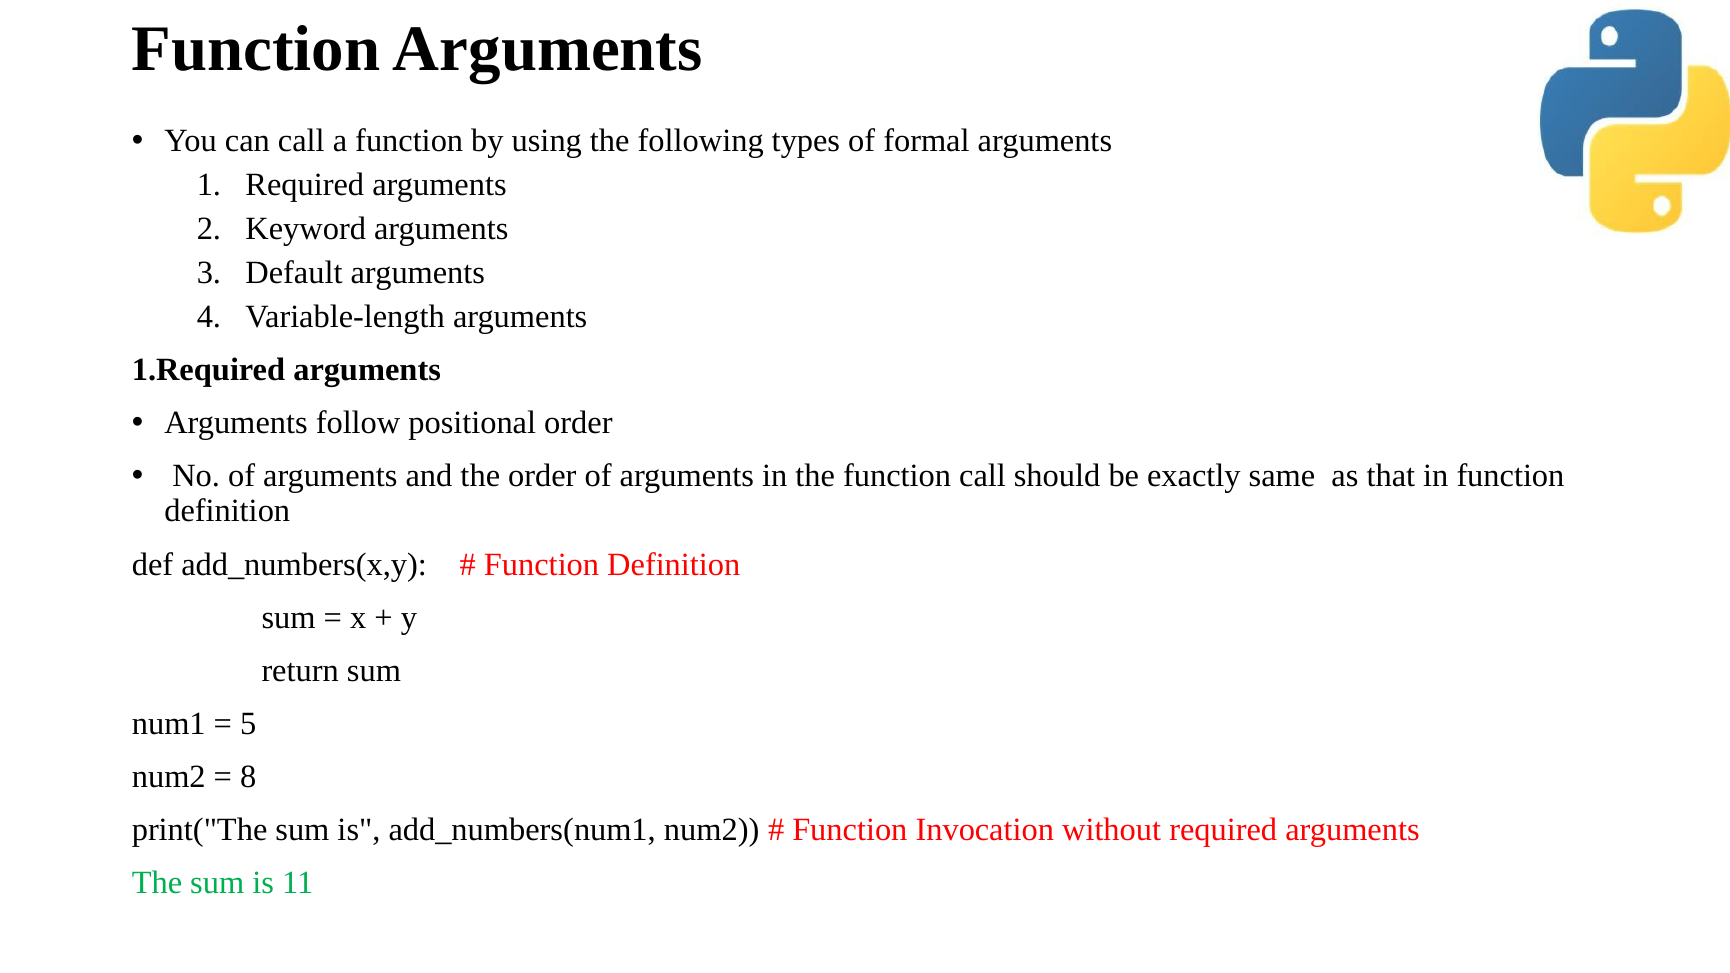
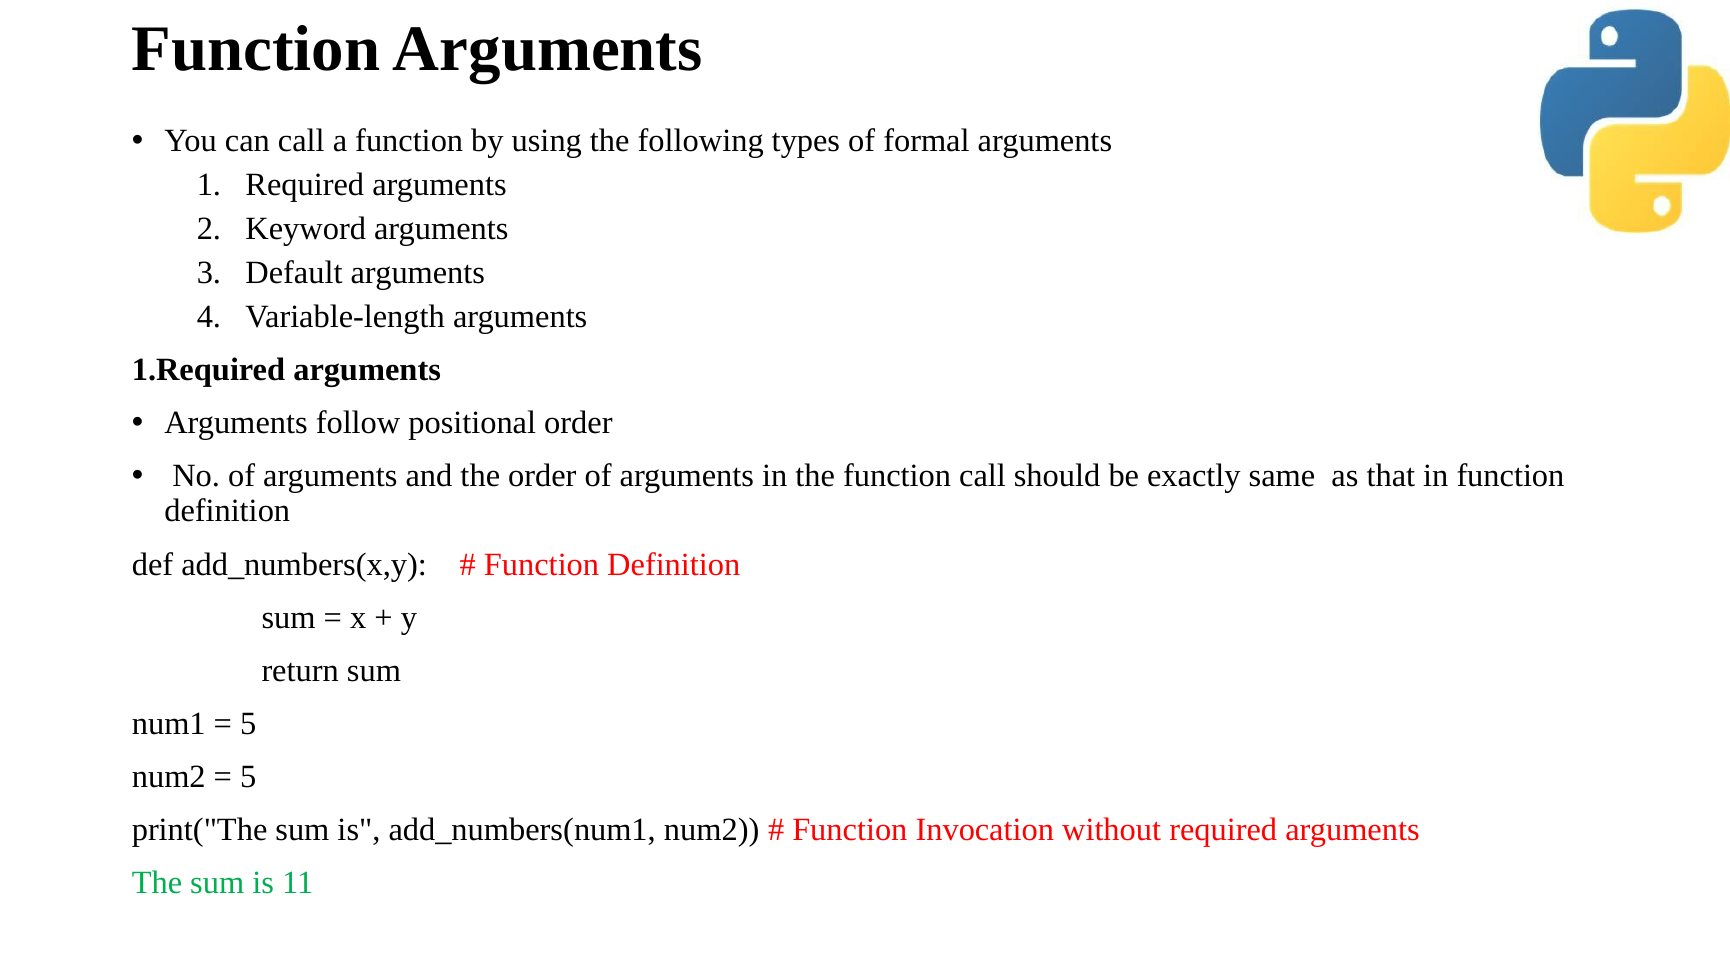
8: 8 -> 5 (248, 777)
